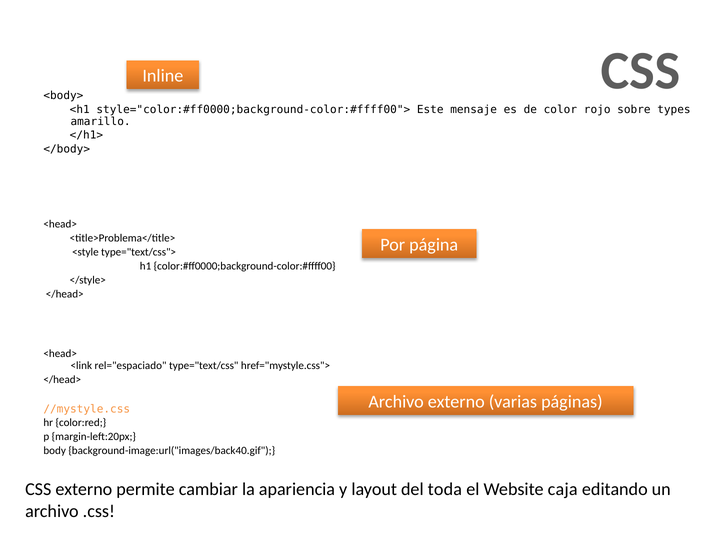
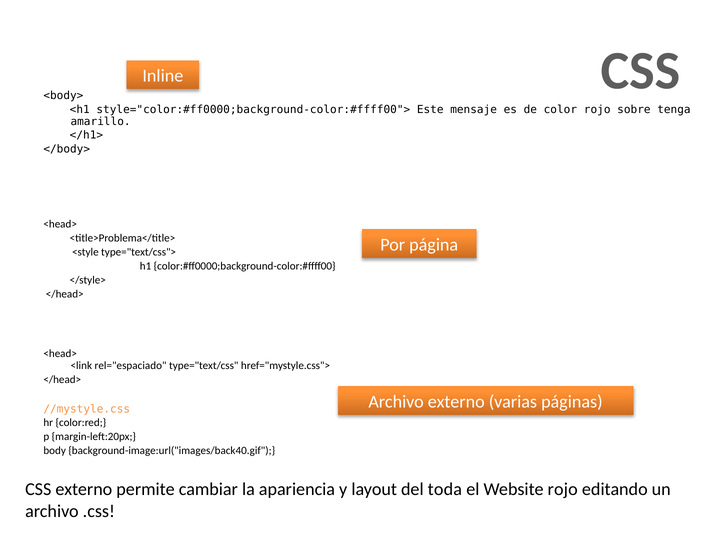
types: types -> tenga (674, 109)
Website caja: caja -> rojo (563, 489)
